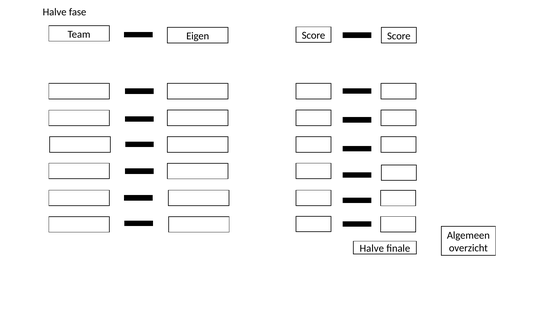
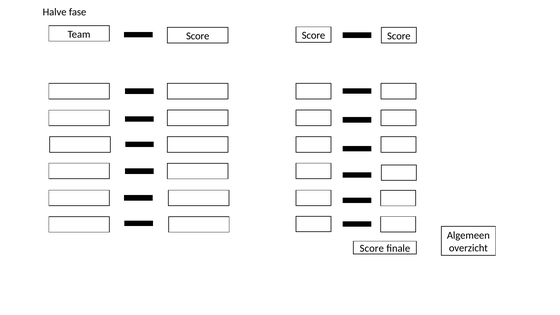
Team Eigen: Eigen -> Score (198, 36)
Halve: Halve -> Score (372, 248)
